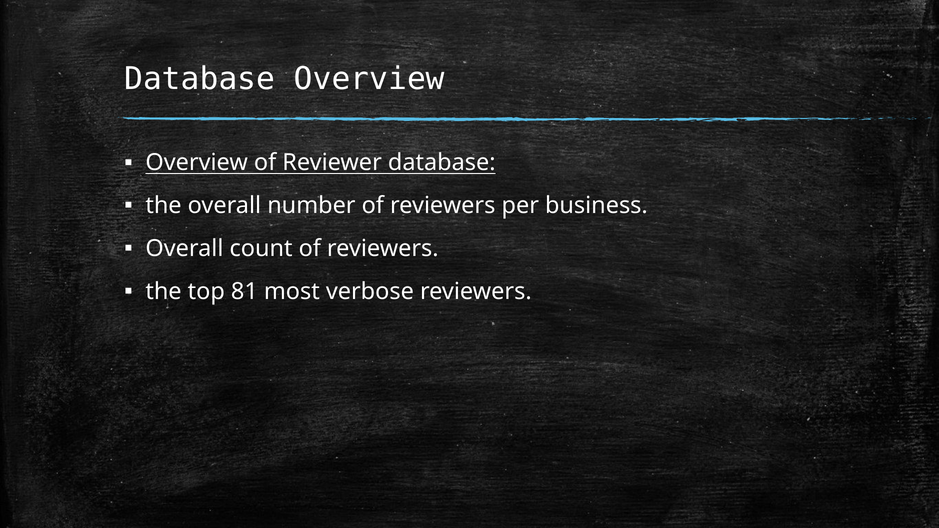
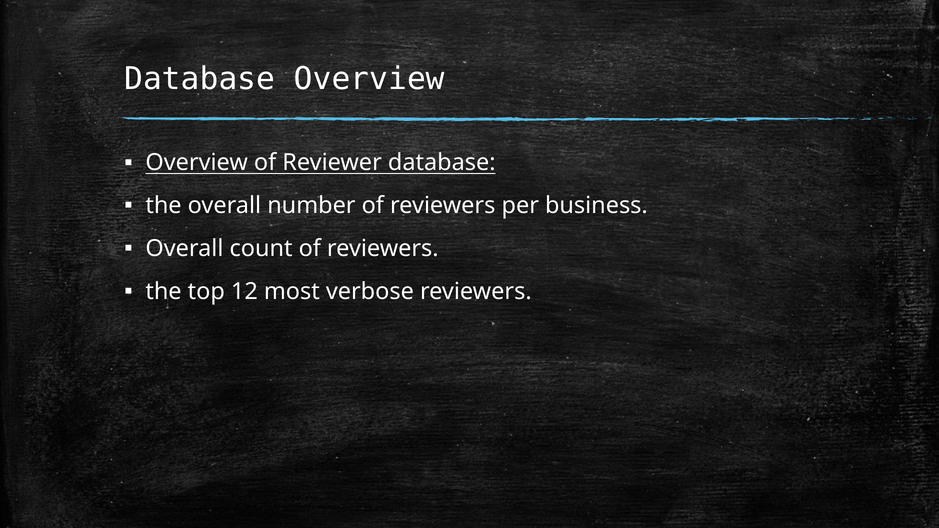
81: 81 -> 12 (244, 292)
